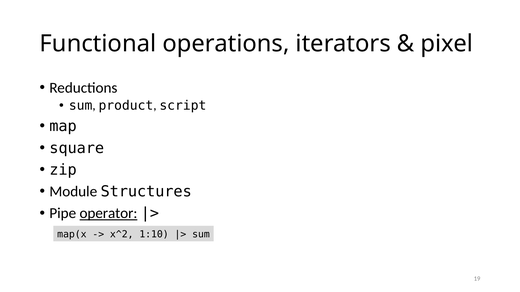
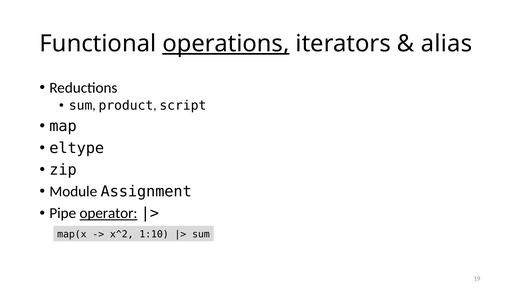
operations underline: none -> present (226, 44)
pixel: pixel -> alias (447, 44)
square: square -> eltype (77, 148)
Structures: Structures -> Assignment (146, 192)
